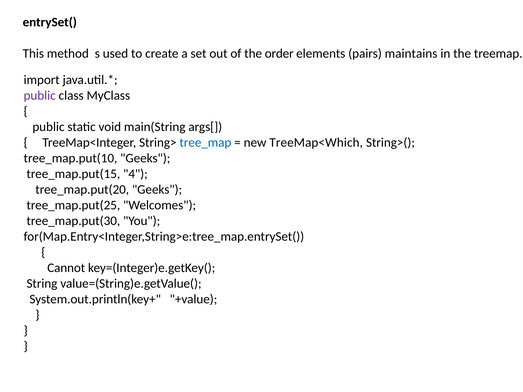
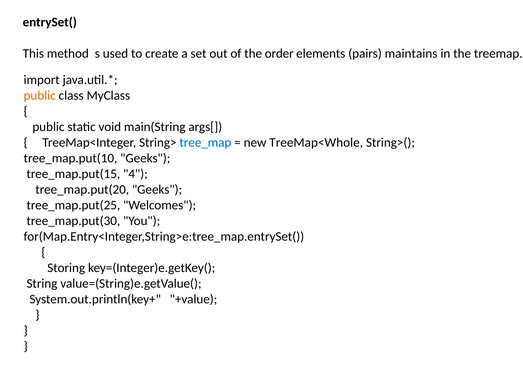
public colour: purple -> orange (40, 95)
TreeMap<Which: TreeMap<Which -> TreeMap<Whole (316, 143)
Cannot: Cannot -> Storing (66, 268)
